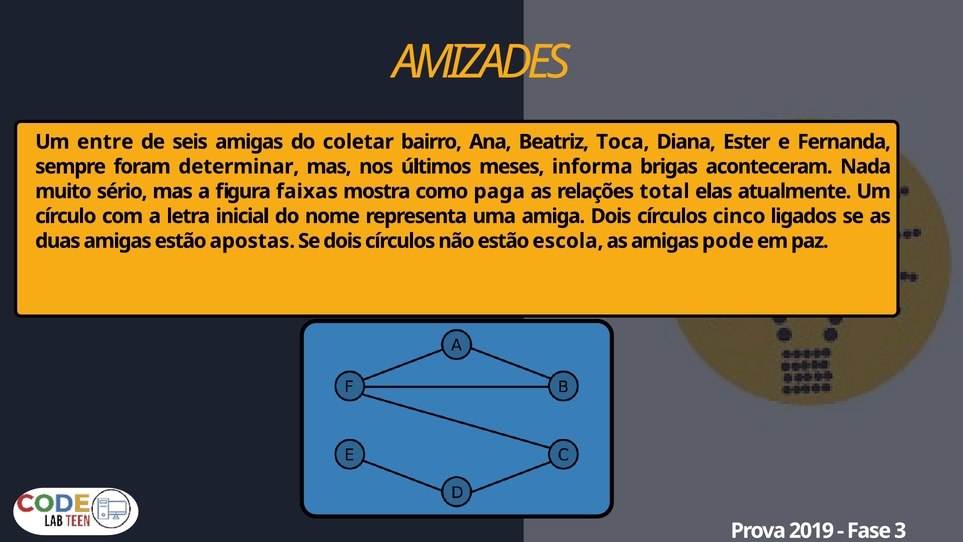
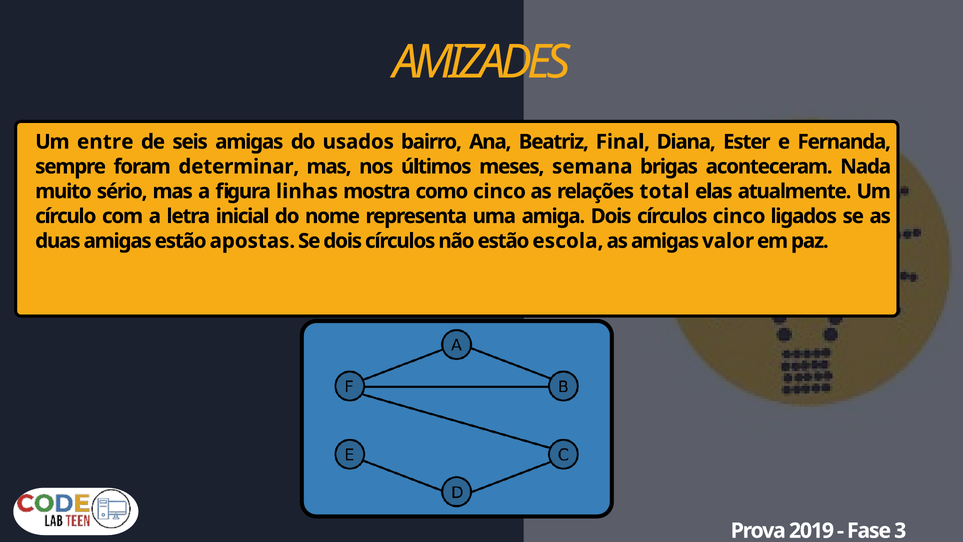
coletar: coletar -> usados (358, 142)
Toca: Toca -> Final (623, 142)
informa: informa -> semana (592, 167)
faixas: faixas -> linhas (307, 191)
como paga: paga -> cinco (499, 191)
pode: pode -> valor (728, 241)
